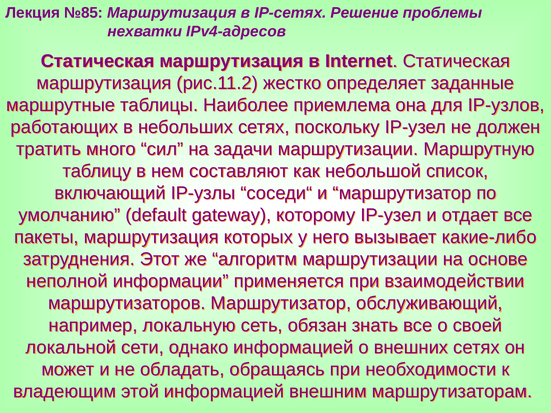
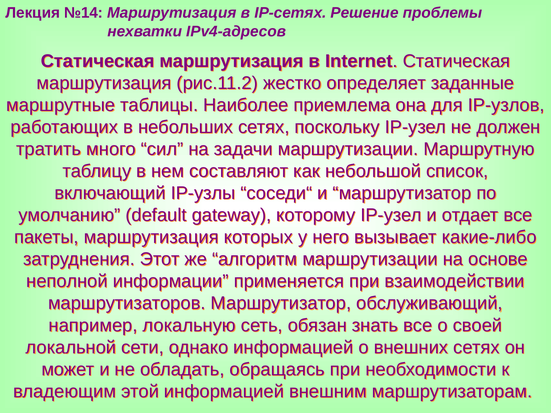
№85: №85 -> №14 (84, 13)
